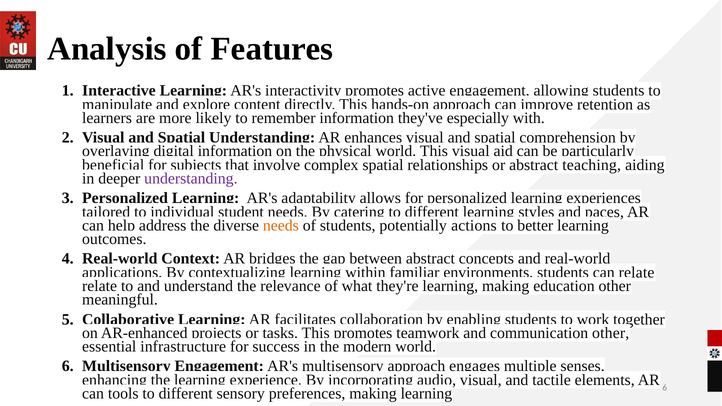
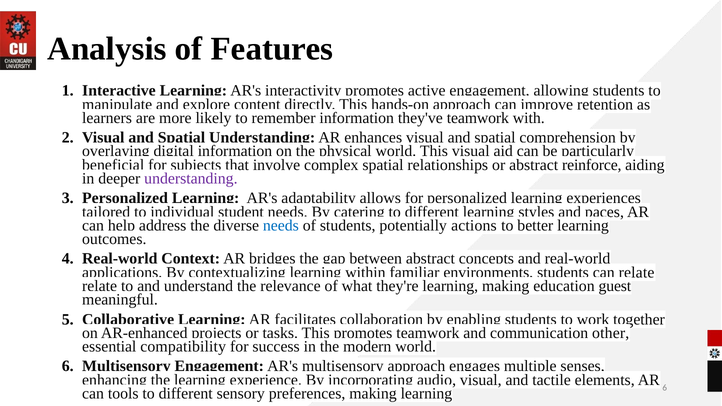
they've especially: especially -> teamwork (478, 118)
teaching: teaching -> reinforce (592, 165)
needs colour: orange -> blue (281, 226)
education other: other -> guest (615, 286)
infrastructure: infrastructure -> compatibility (183, 347)
